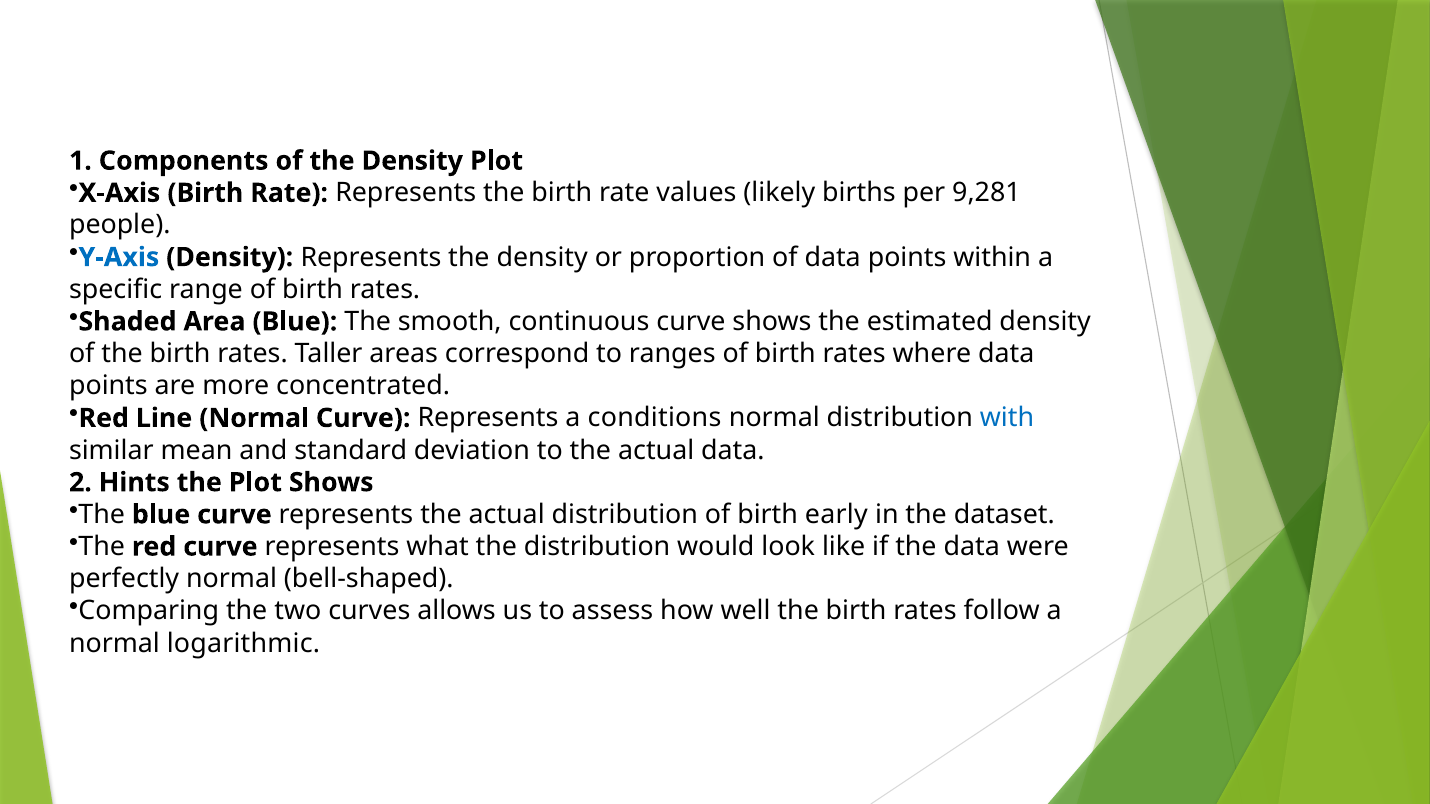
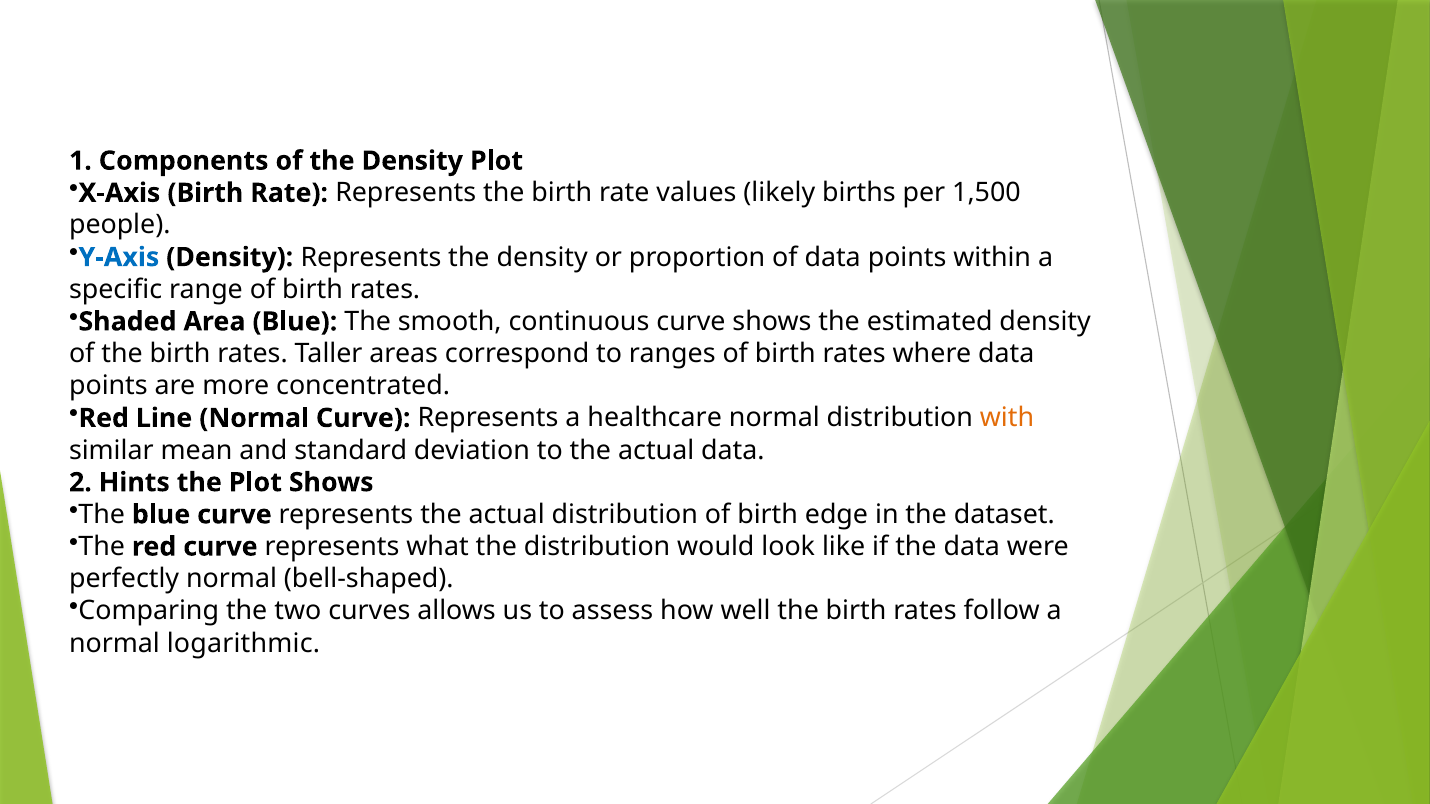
9,281: 9,281 -> 1,500 (986, 193)
conditions: conditions -> healthcare (655, 418)
with colour: blue -> orange (1007, 418)
early: early -> edge (837, 515)
